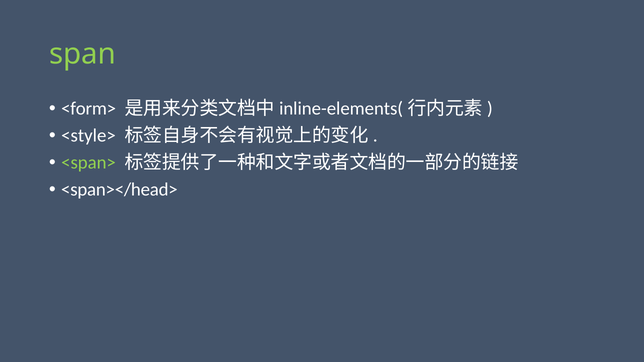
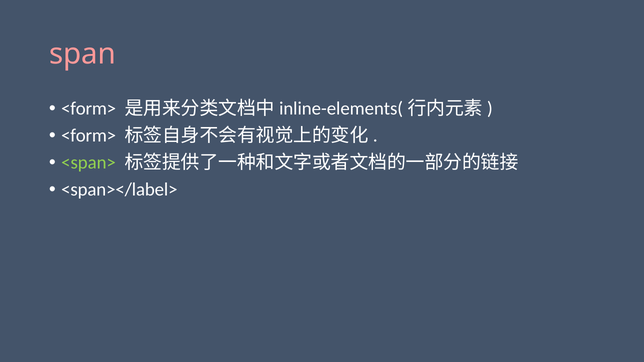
span colour: light green -> pink (83, 54)
<style>: <style> -> <form> (89, 136)
<span></head>: <span></head> -> <span></label> (119, 190)
